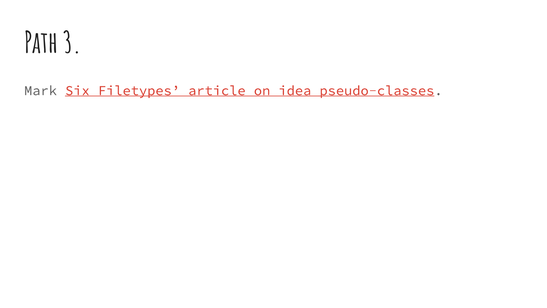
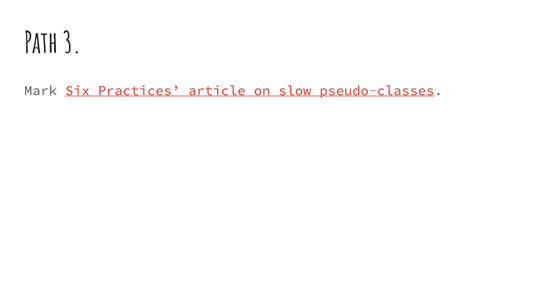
Filetypes: Filetypes -> Practices (139, 91)
idea: idea -> slow (295, 91)
